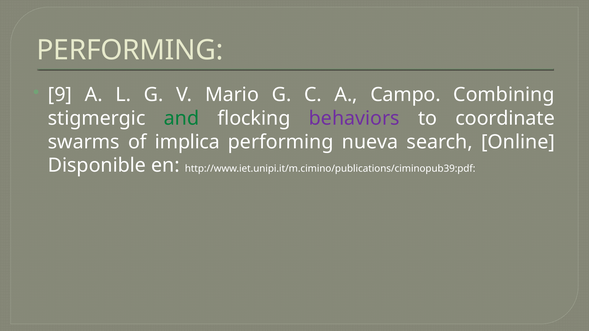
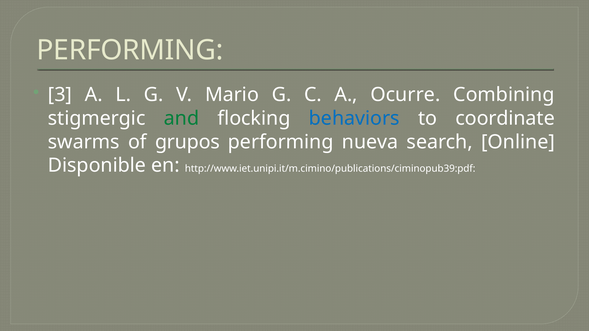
9: 9 -> 3 (60, 95)
Campo: Campo -> Ocurre (405, 95)
behaviors colour: purple -> blue (354, 118)
implica: implica -> grupos (187, 142)
